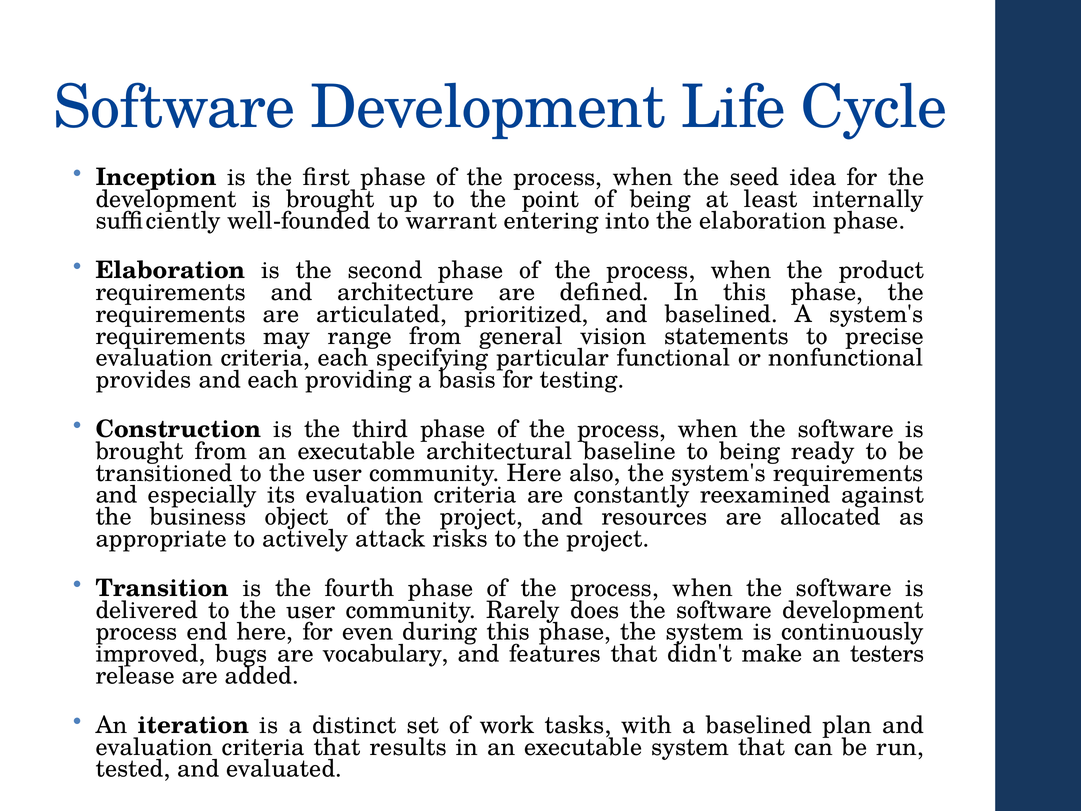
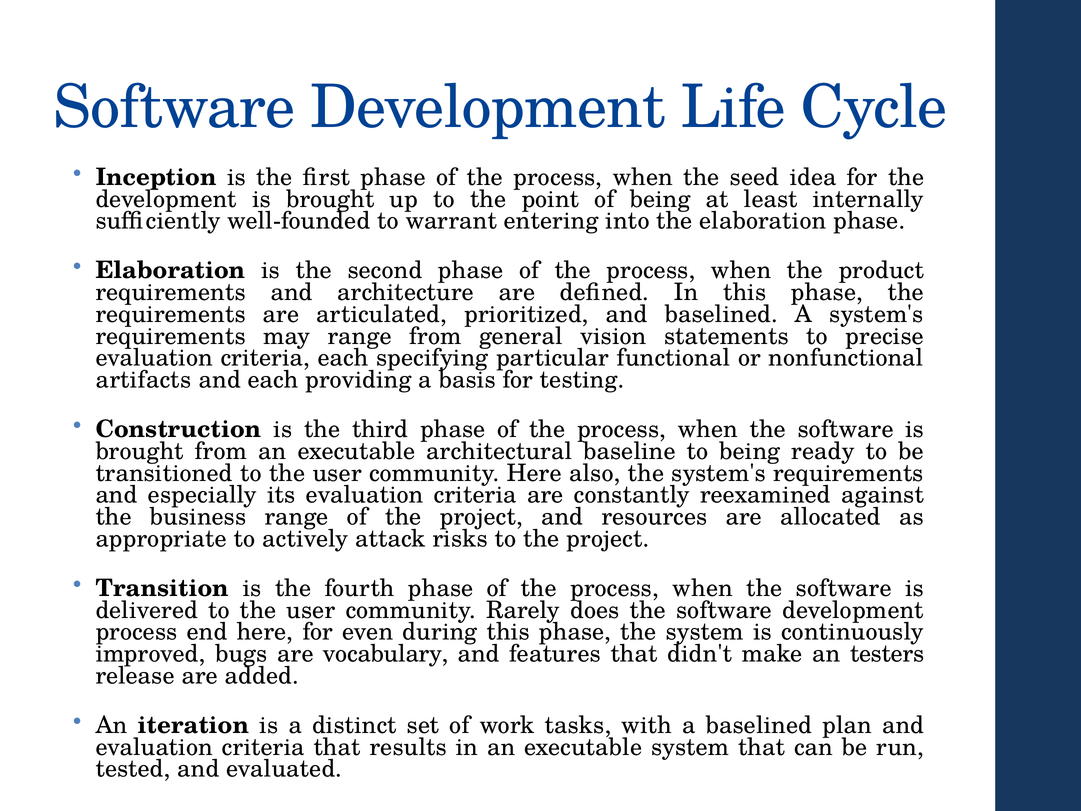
provides: provides -> artifacts (144, 380)
business object: object -> range (297, 517)
